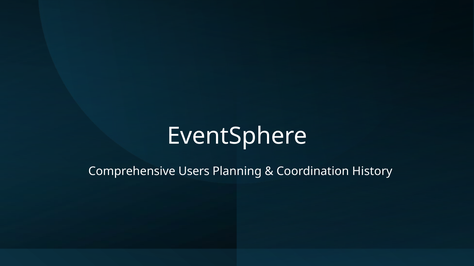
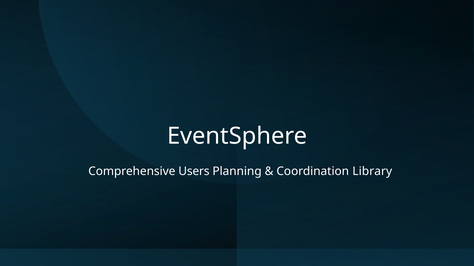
History: History -> Library (372, 172)
